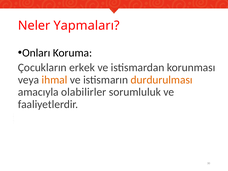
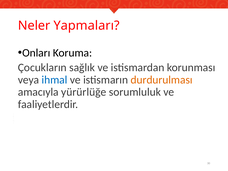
erkek: erkek -> sağlık (82, 67)
ihmal colour: orange -> blue (54, 80)
olabilirler: olabilirler -> yürürlüğe (84, 92)
